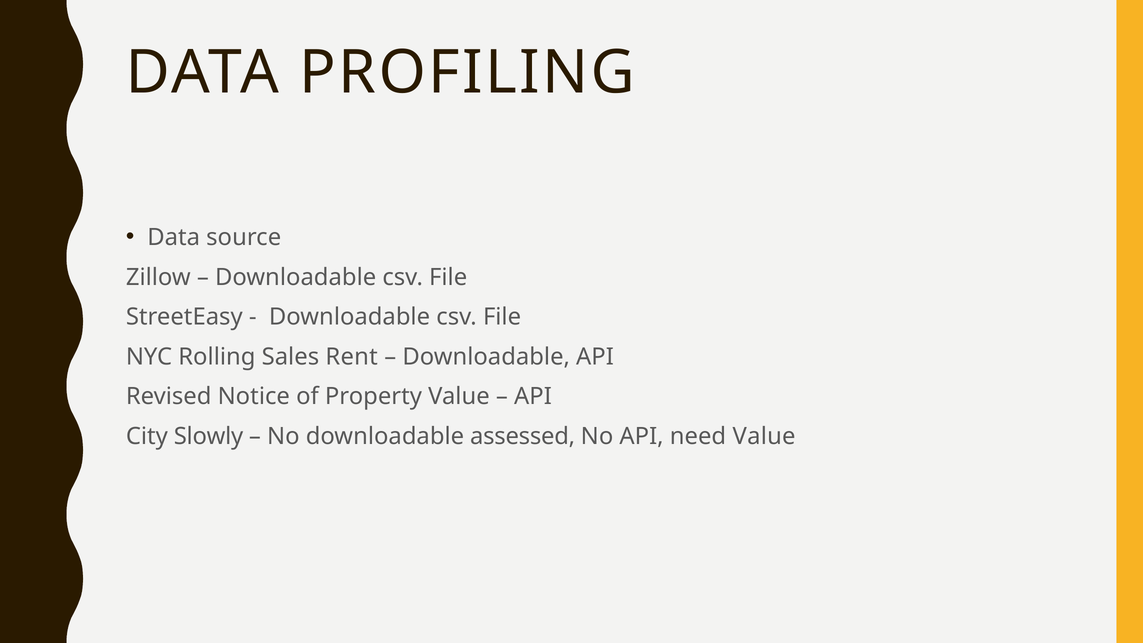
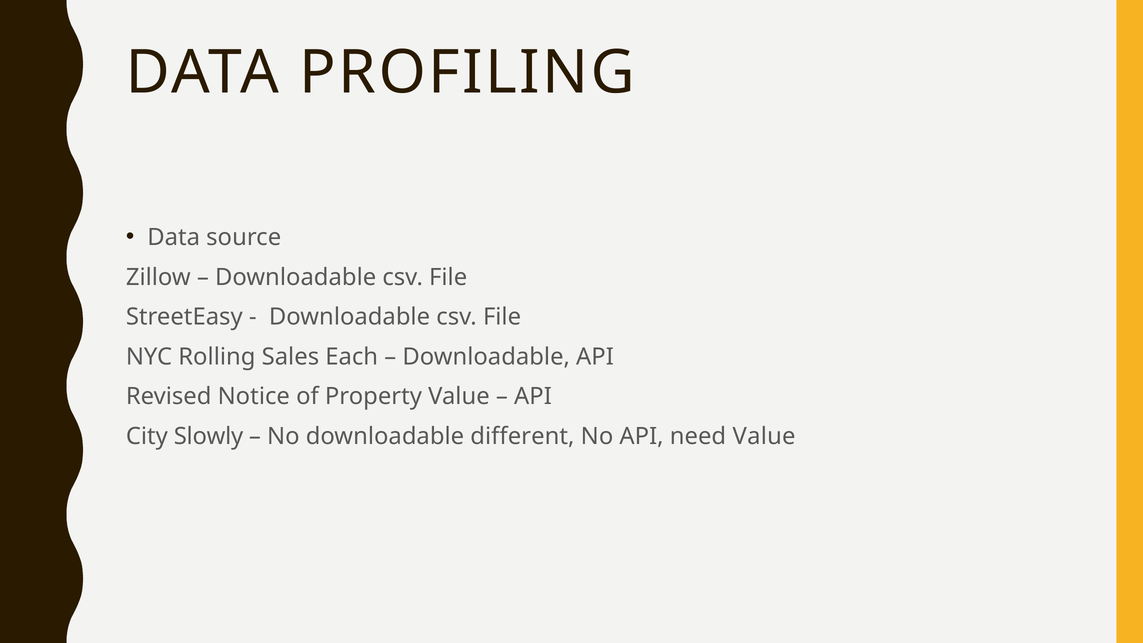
Rent: Rent -> Each (352, 357)
assessed: assessed -> different (522, 436)
